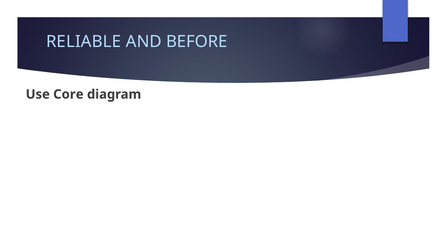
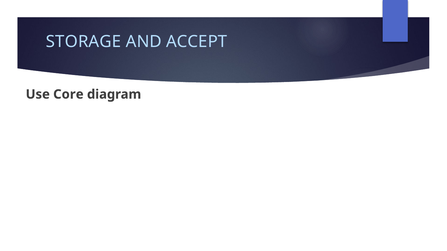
RELIABLE: RELIABLE -> STORAGE (84, 42)
BEFORE: BEFORE -> ACCEPT (197, 42)
